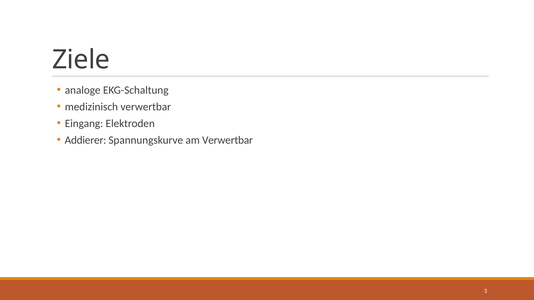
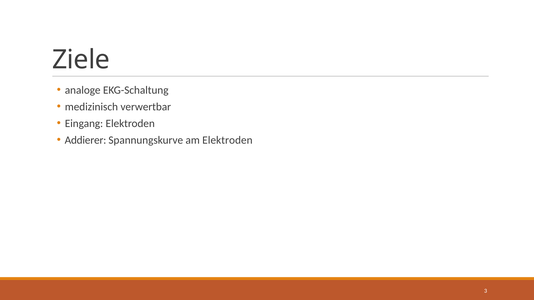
am Verwertbar: Verwertbar -> Elektroden (227, 140)
